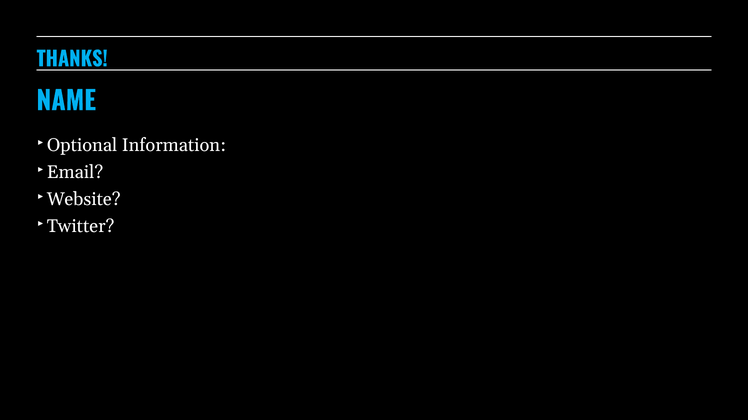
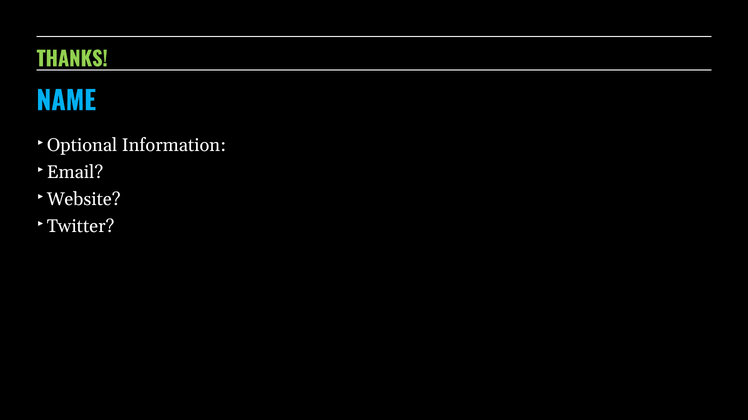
THANKS colour: light blue -> light green (72, 60)
